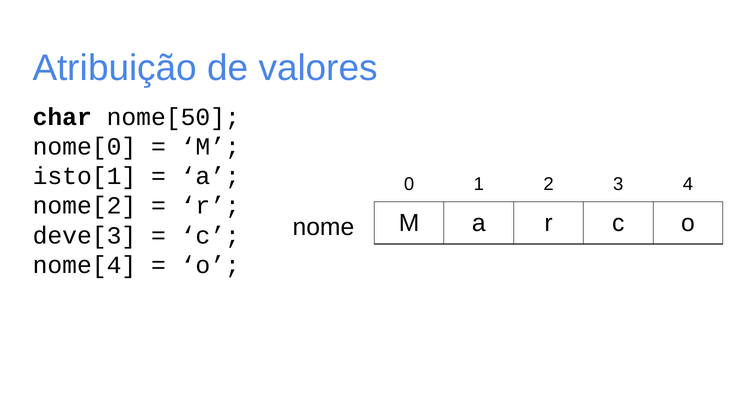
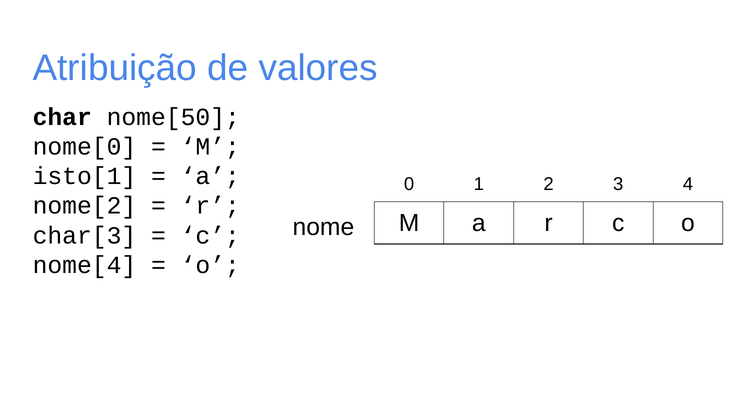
deve[3: deve[3 -> char[3 (84, 236)
